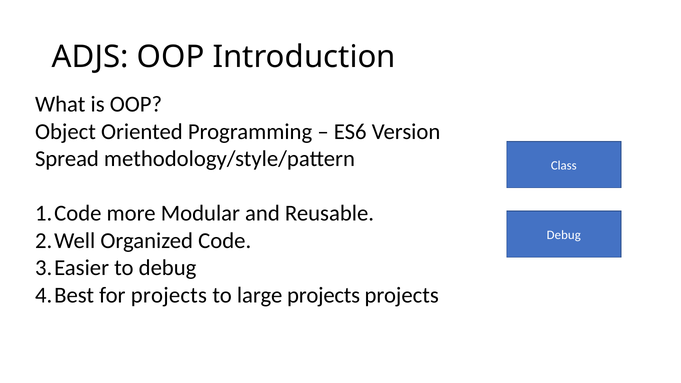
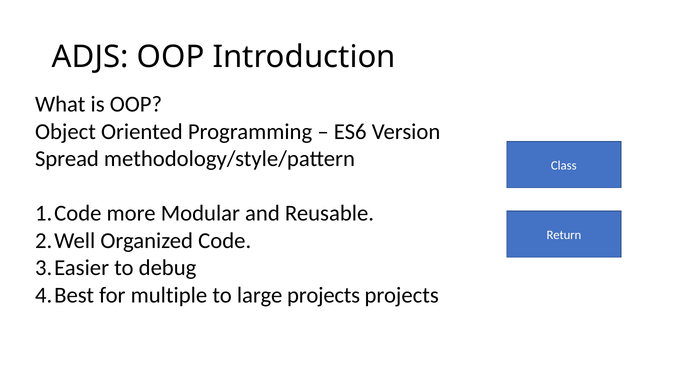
Debug: Debug -> Return (564, 235)
for projects: projects -> multiple (169, 295)
